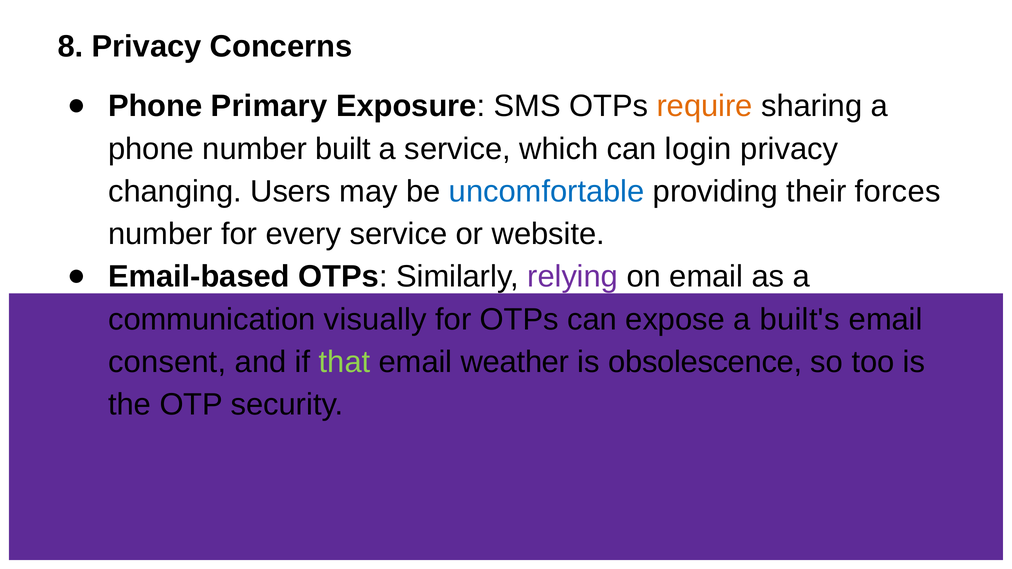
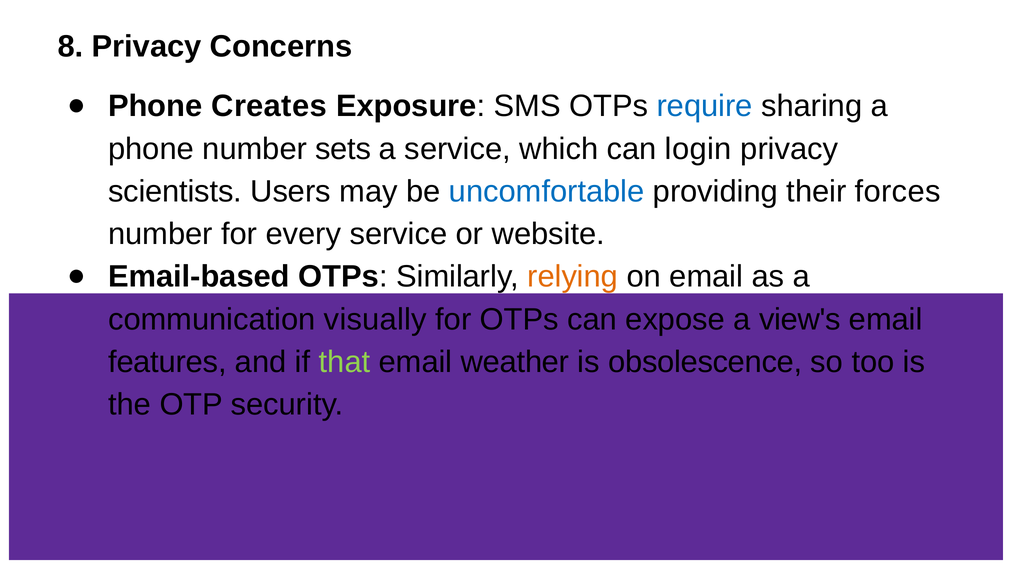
Primary: Primary -> Creates (269, 106)
require colour: orange -> blue (705, 106)
built: built -> sets (343, 149)
changing: changing -> scientists (175, 192)
relying colour: purple -> orange (573, 277)
built's: built's -> view's (800, 319)
consent: consent -> features (167, 362)
